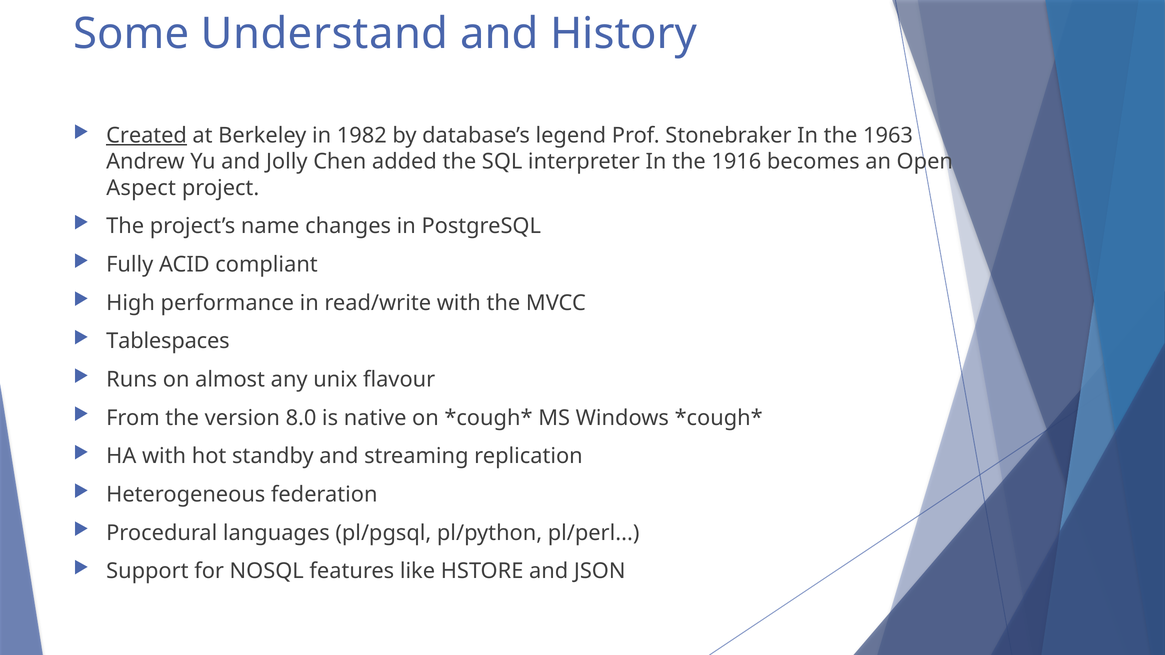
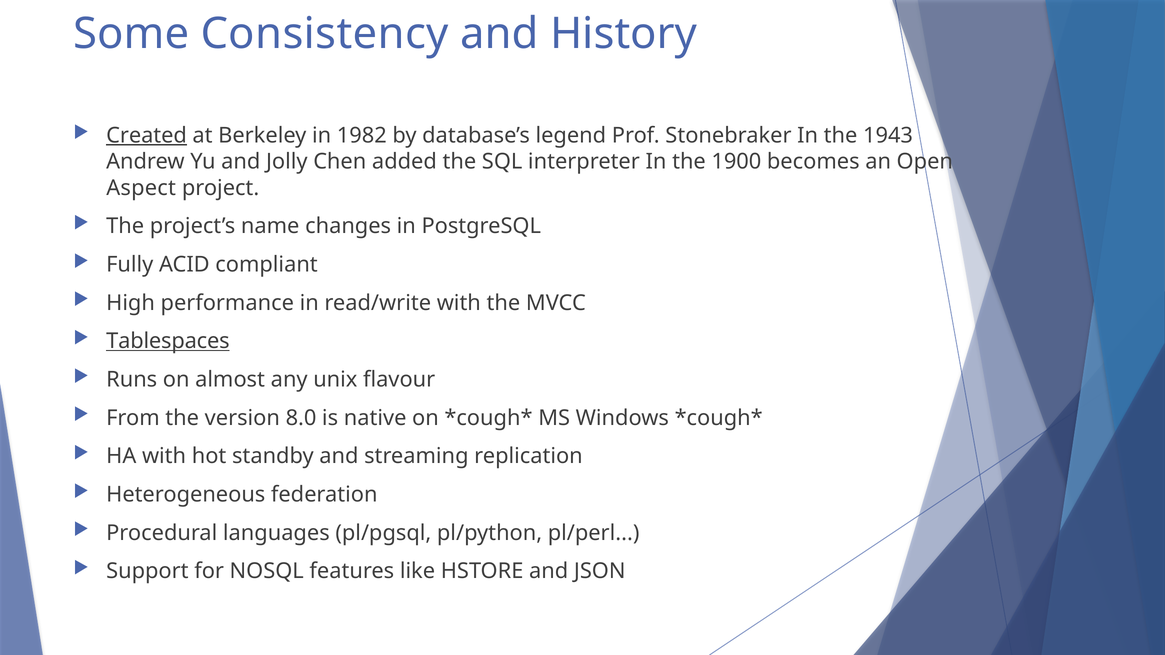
Understand: Understand -> Consistency (325, 34)
1963: 1963 -> 1943 (888, 136)
1916: 1916 -> 1900 (736, 162)
Tablespaces underline: none -> present (168, 341)
